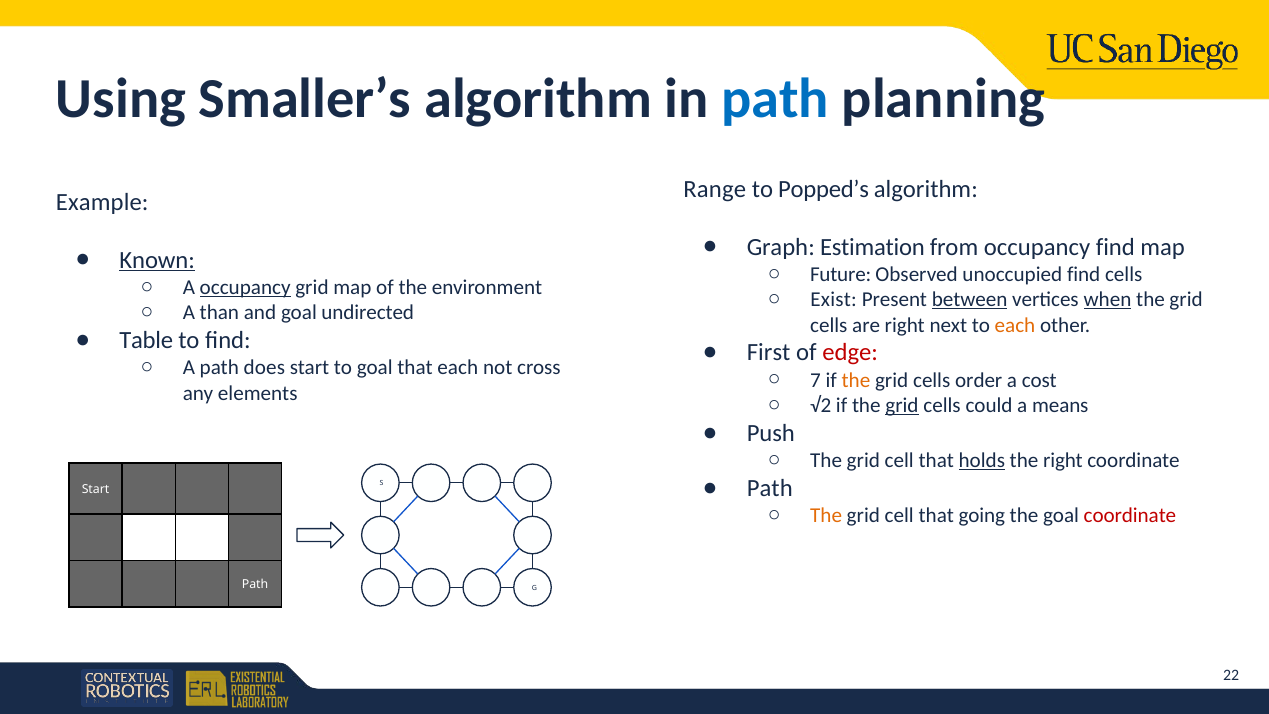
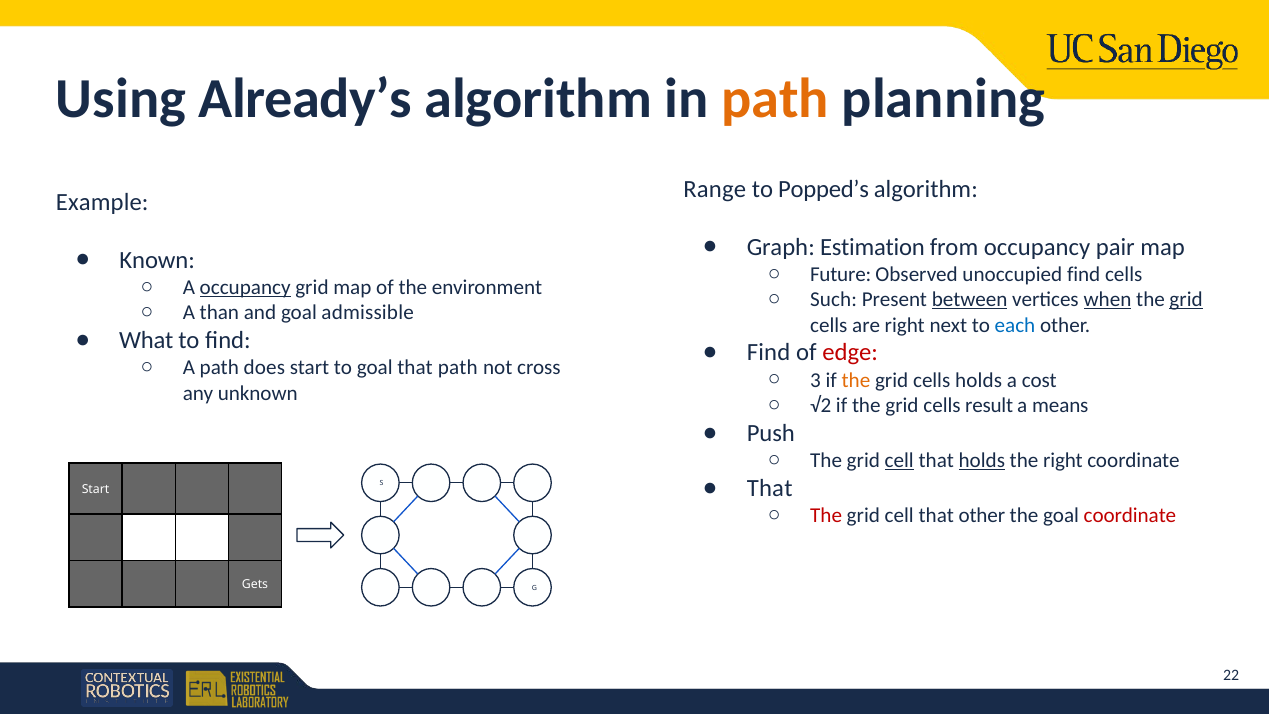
Smaller’s: Smaller’s -> Already’s (305, 99)
path colour: blue -> orange (775, 99)
occupancy find: find -> pair (1115, 247)
Known underline: present -> none (157, 260)
Exist: Exist -> Such (834, 300)
grid underline: none -> present (1186, 300)
undirected: undirected -> admissible (368, 313)
each colour: orange -> blue (1015, 325)
Table: Table -> What (146, 340)
First: First -> Find (769, 353)
that each: each -> path (458, 368)
7: 7 -> 3 (816, 380)
cells order: order -> holds (979, 380)
elements: elements -> unknown (258, 393)
grid underline: present -> none (902, 405)
could: could -> result (989, 405)
cell underline: none -> present (899, 460)
Path: Path -> That (770, 488)
The colour: orange -> red (826, 515)
that going: going -> other (982, 515)
Path: Path -> Gets (255, 584)
